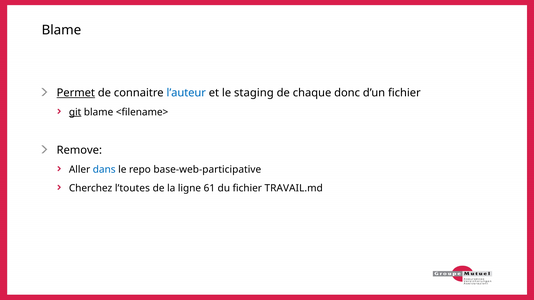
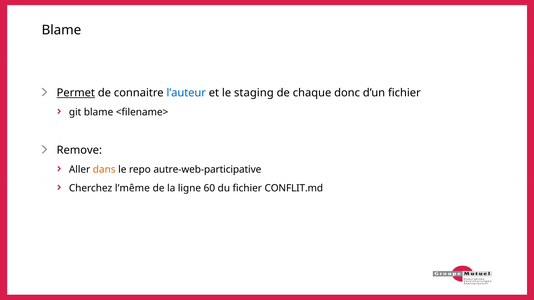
git underline: present -> none (75, 112)
dans colour: blue -> orange (104, 170)
base-web-participative: base-web-participative -> autre-web-participative (207, 170)
l’toutes: l’toutes -> l’même (132, 188)
61: 61 -> 60 (209, 188)
TRAVAIL.md: TRAVAIL.md -> CONFLIT.md (294, 188)
